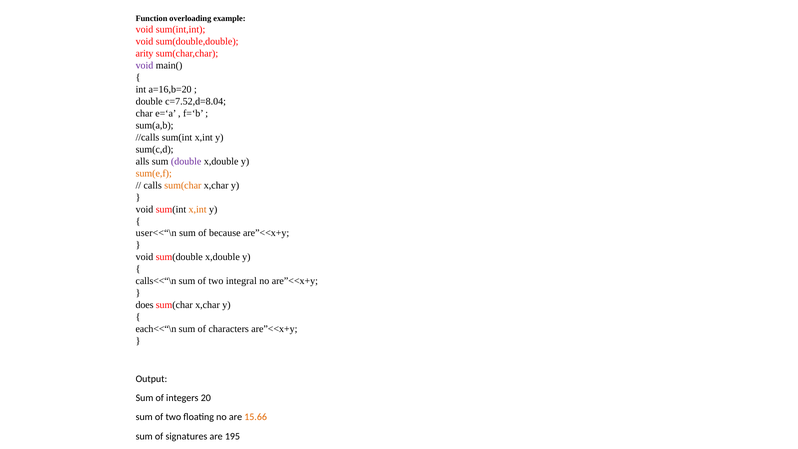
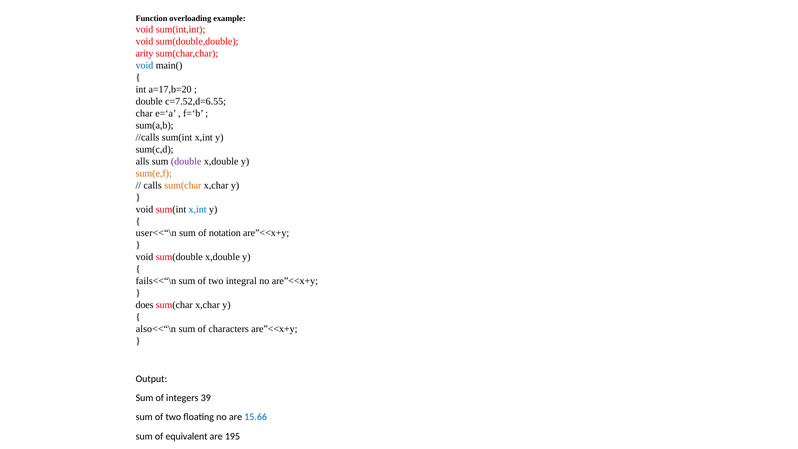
void colour: purple -> blue (144, 66)
a=16,b=20: a=16,b=20 -> a=17,b=20 (170, 89)
c=7.52,d=8.04: c=7.52,d=8.04 -> c=7.52,d=6.55 (196, 101)
x,int colour: orange -> blue (198, 209)
because: because -> notation (225, 233)
calls<<“\n: calls<<“\n -> fails<<“\n (156, 281)
each<<“\n: each<<“\n -> also<<“\n (156, 329)
20: 20 -> 39 (206, 398)
15.66 colour: orange -> blue (256, 417)
signatures: signatures -> equivalent (187, 436)
